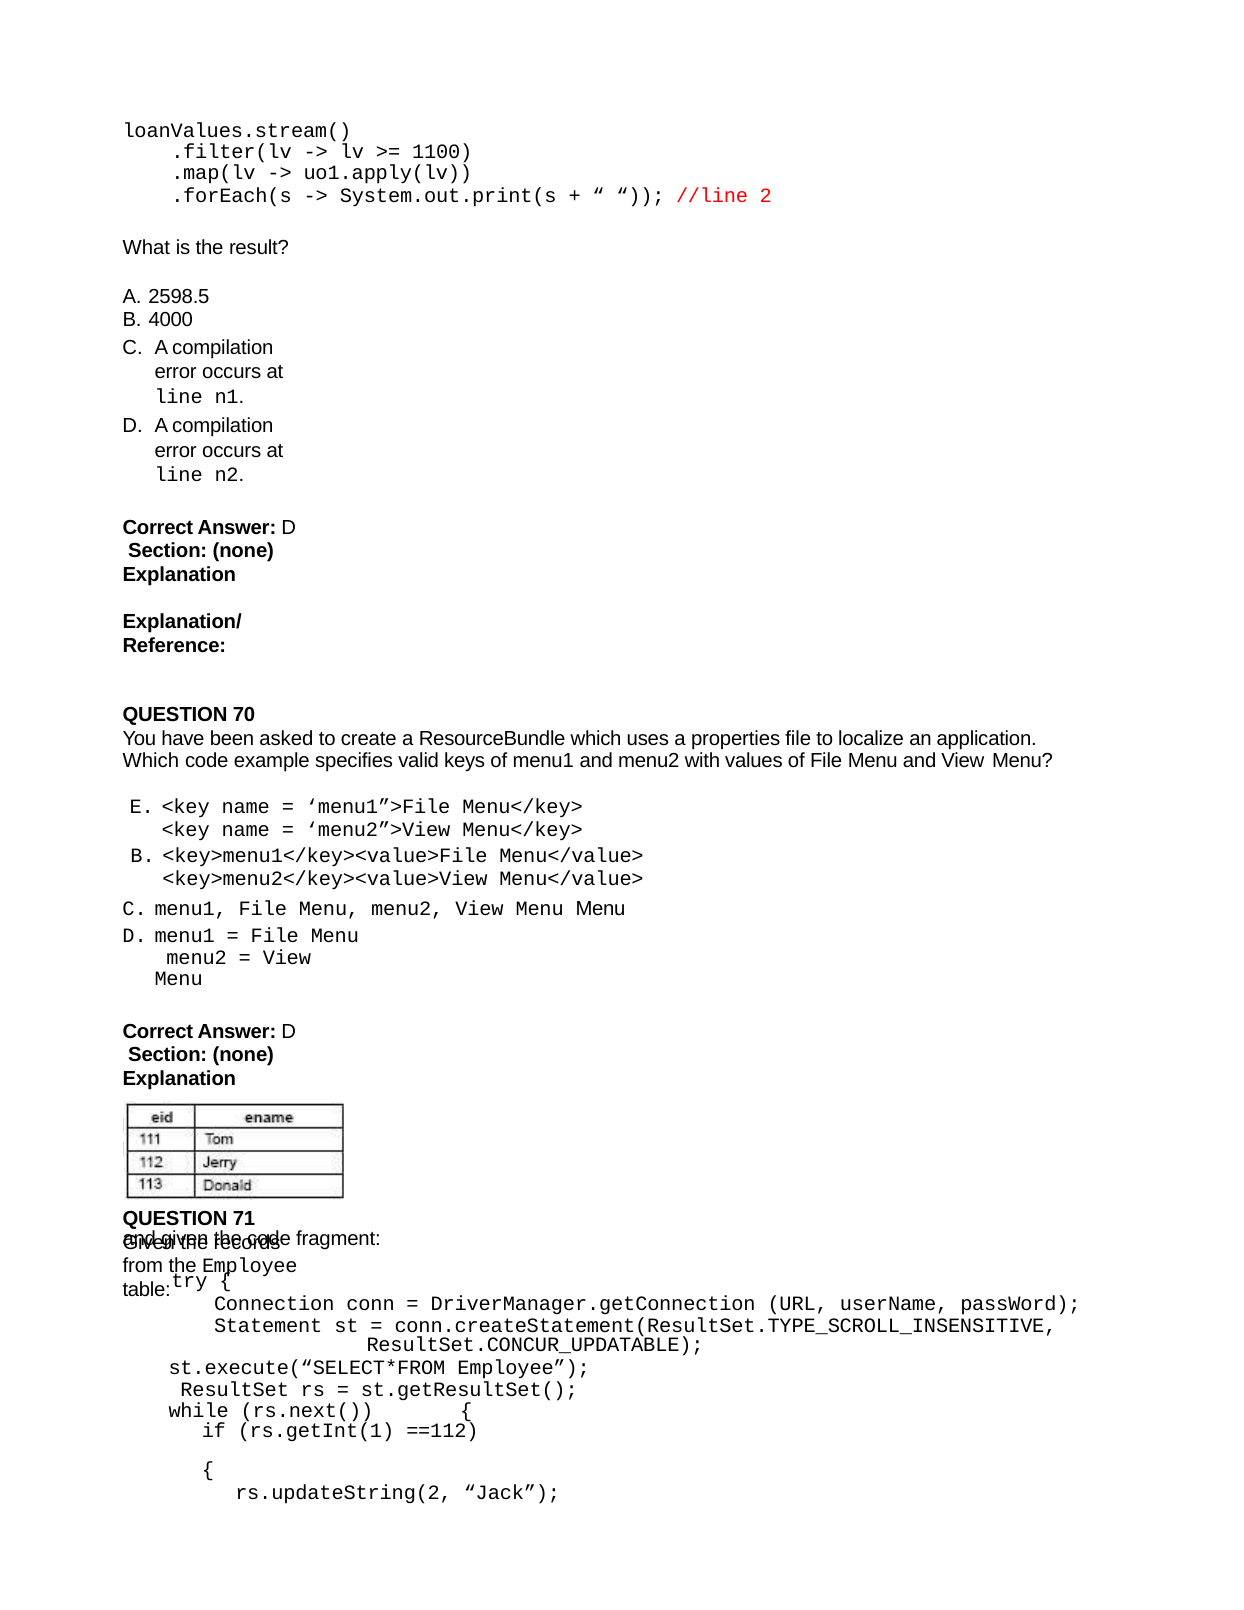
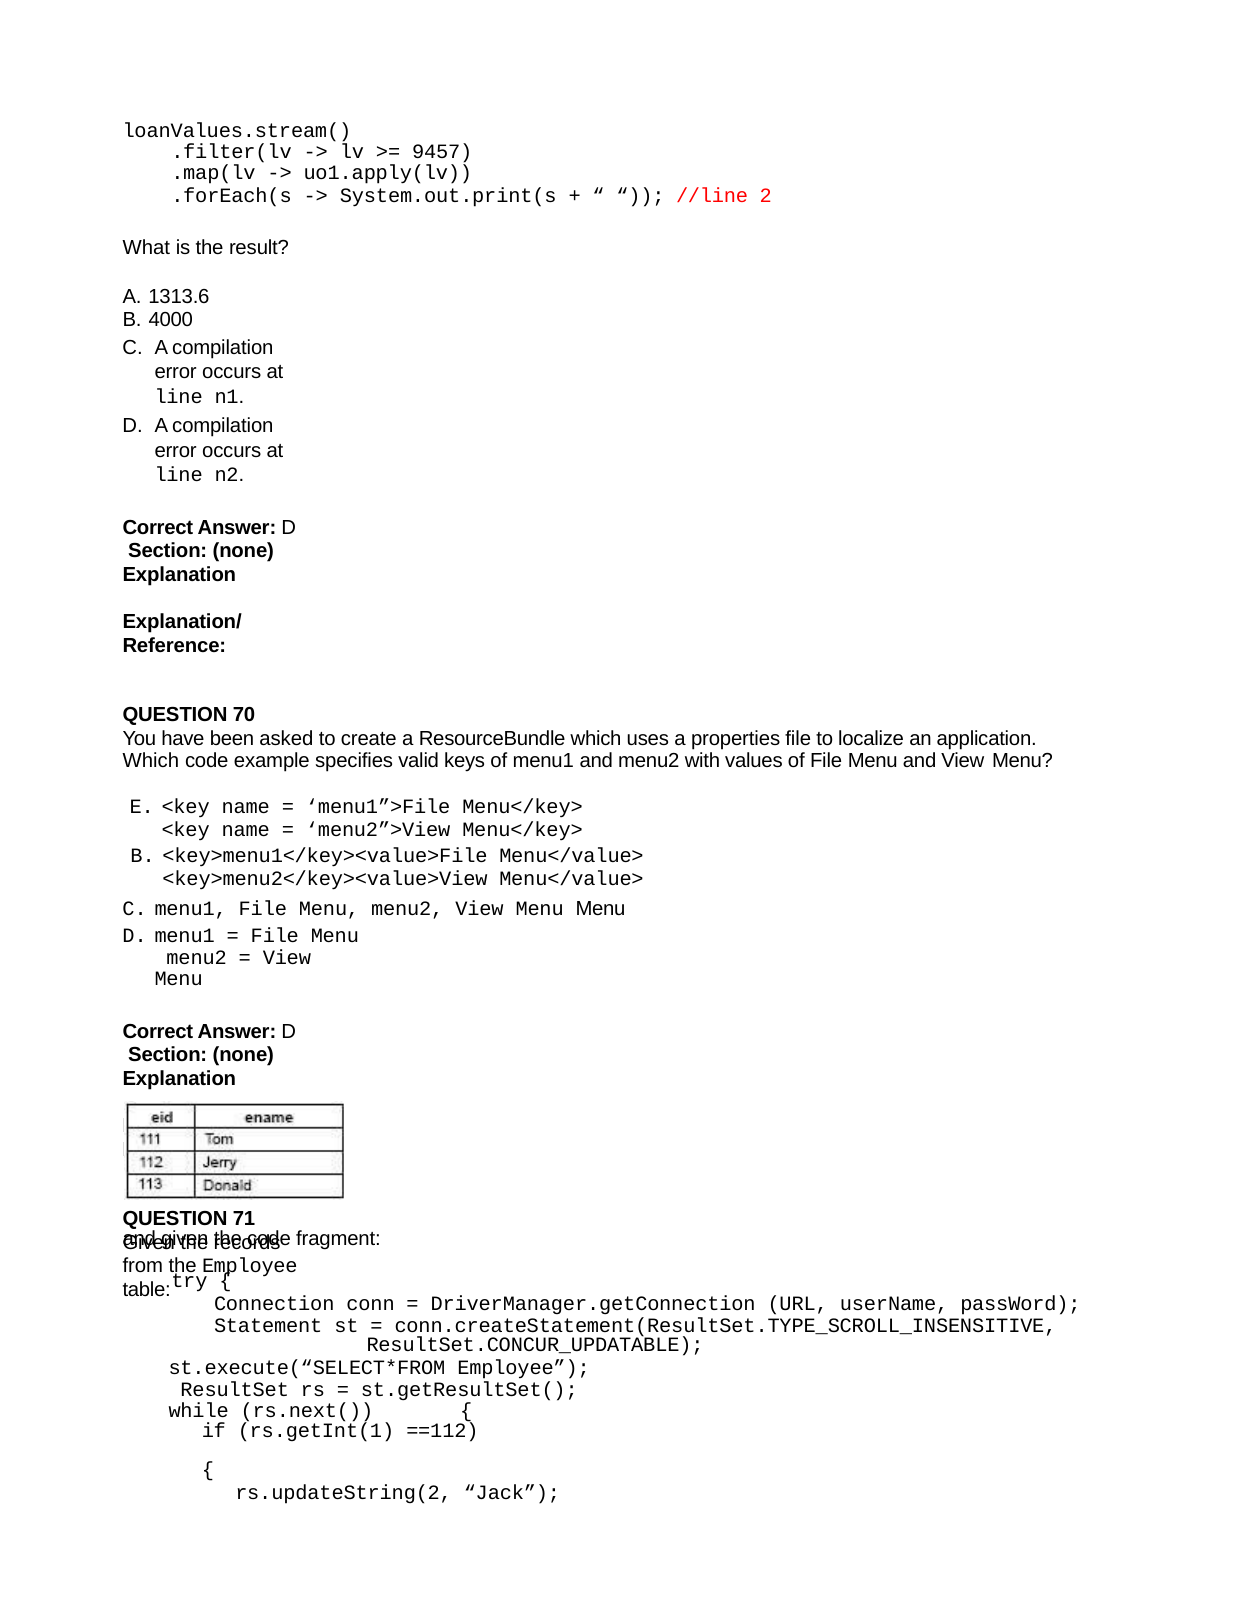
1100: 1100 -> 9457 (442, 152)
2598.5: 2598.5 -> 1313.6 (179, 297)
